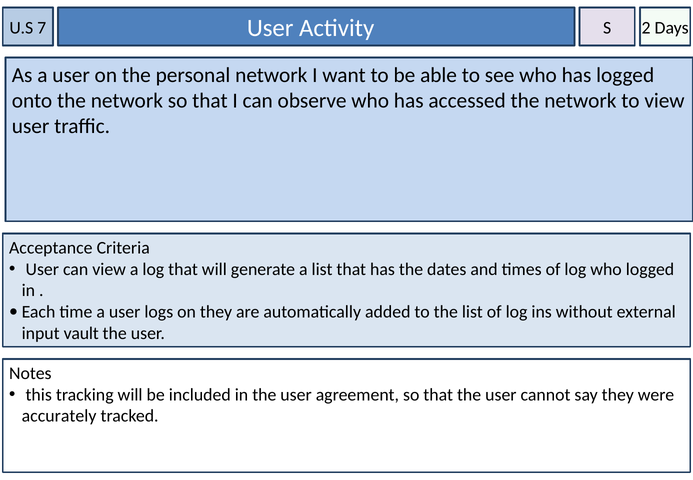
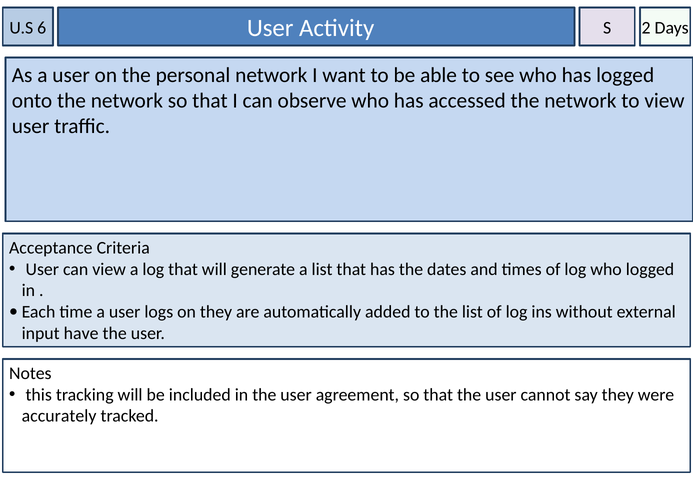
7: 7 -> 6 (42, 28)
vault: vault -> have (81, 333)
